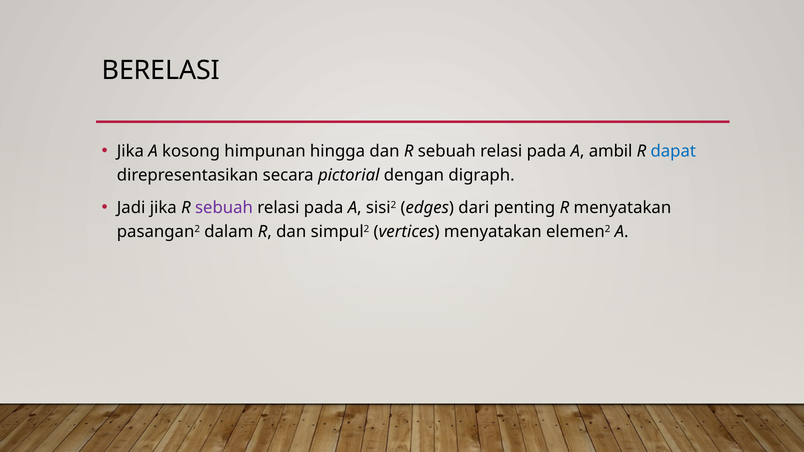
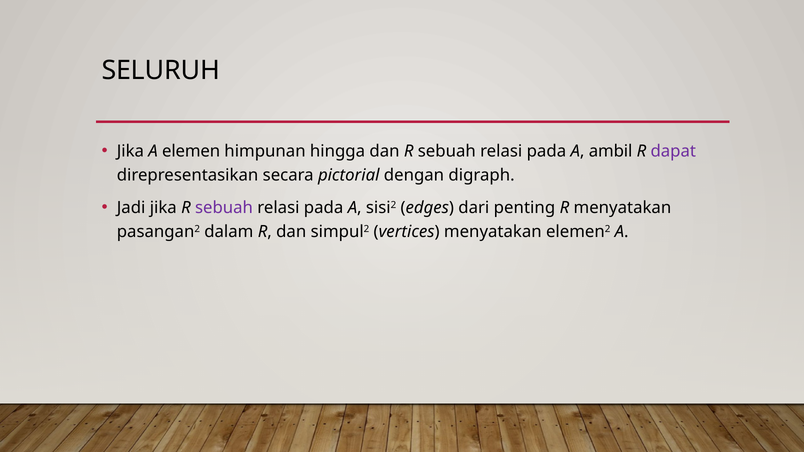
BERELASI: BERELASI -> SELURUH (161, 70)
kosong: kosong -> elemen (191, 151)
dapat colour: blue -> purple (673, 151)
